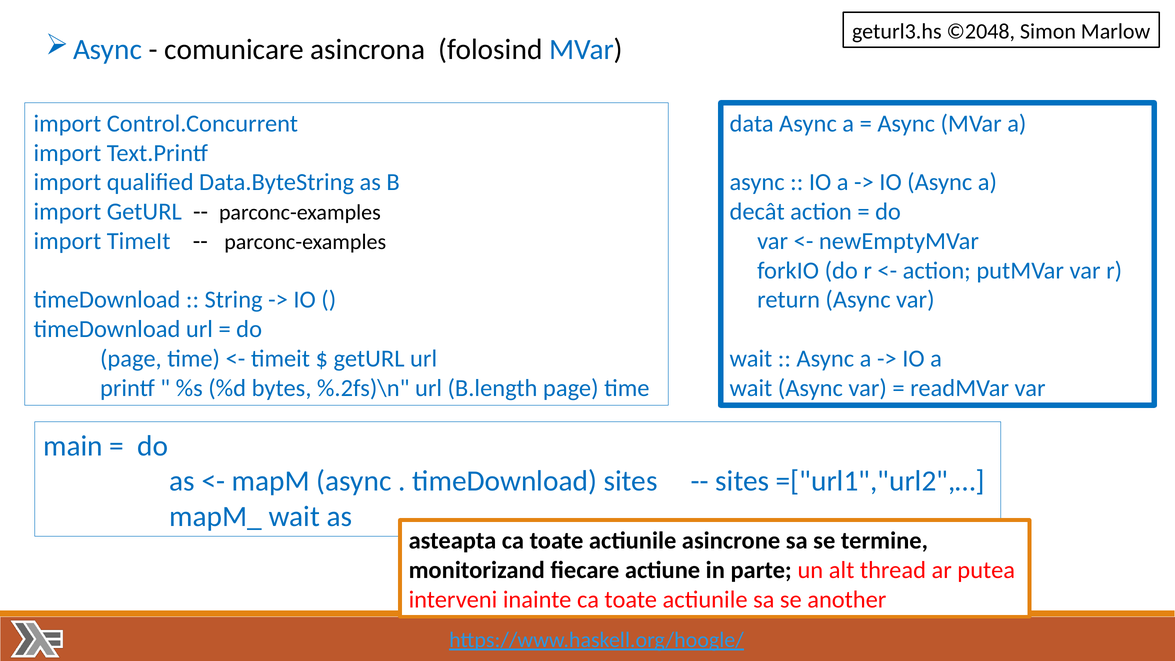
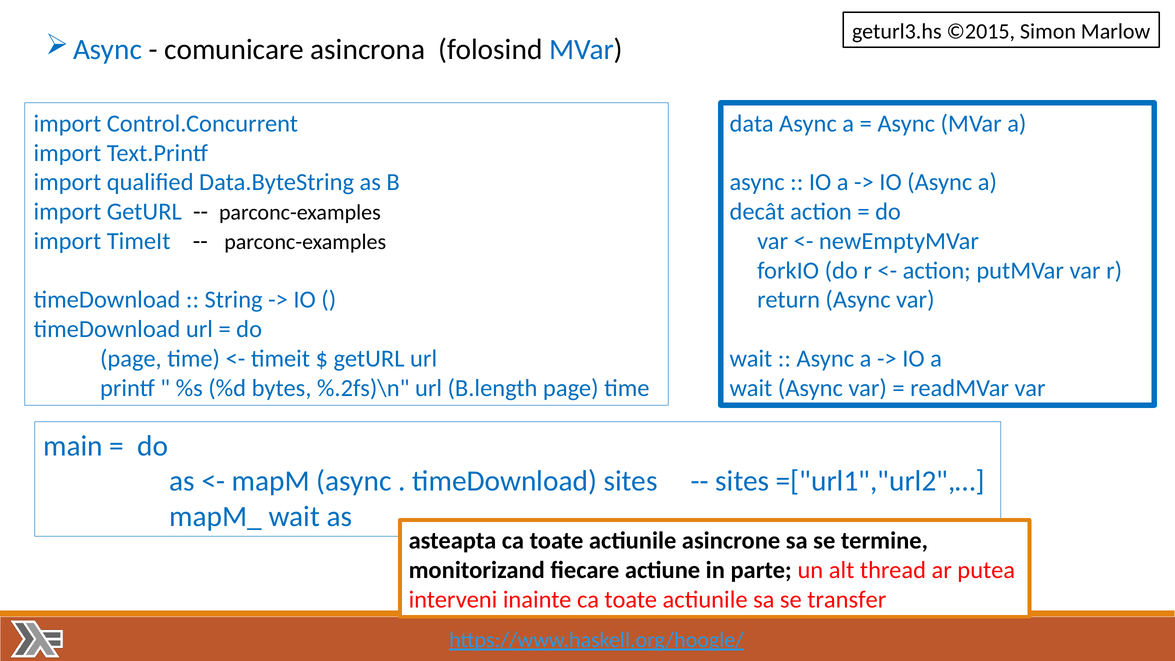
©2048: ©2048 -> ©2015 (981, 31)
another: another -> transfer (847, 599)
